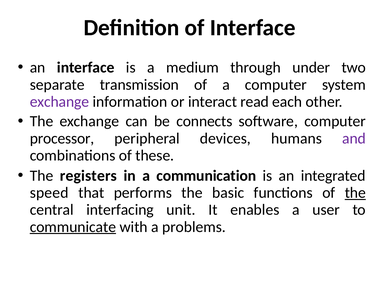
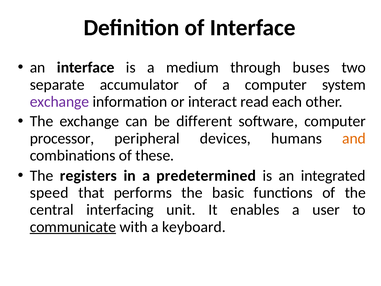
under: under -> buses (311, 67)
transmission: transmission -> accumulator (139, 85)
connects: connects -> different (204, 121)
and colour: purple -> orange (354, 138)
communication: communication -> predetermined (206, 175)
the underline: present -> none (355, 193)
problems: problems -> keyboard (194, 227)
